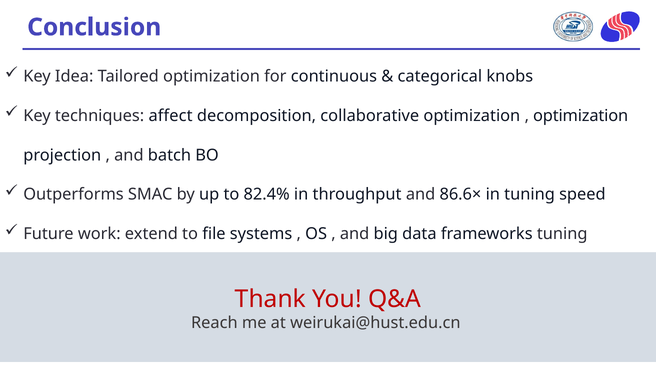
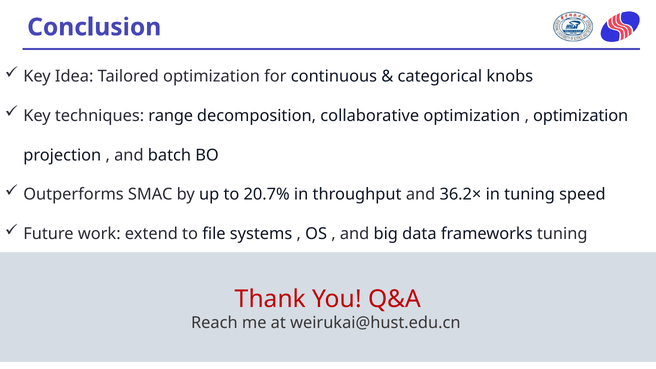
affect: affect -> range (171, 116)
82.4%: 82.4% -> 20.7% (267, 194)
86.6×: 86.6× -> 36.2× (460, 194)
